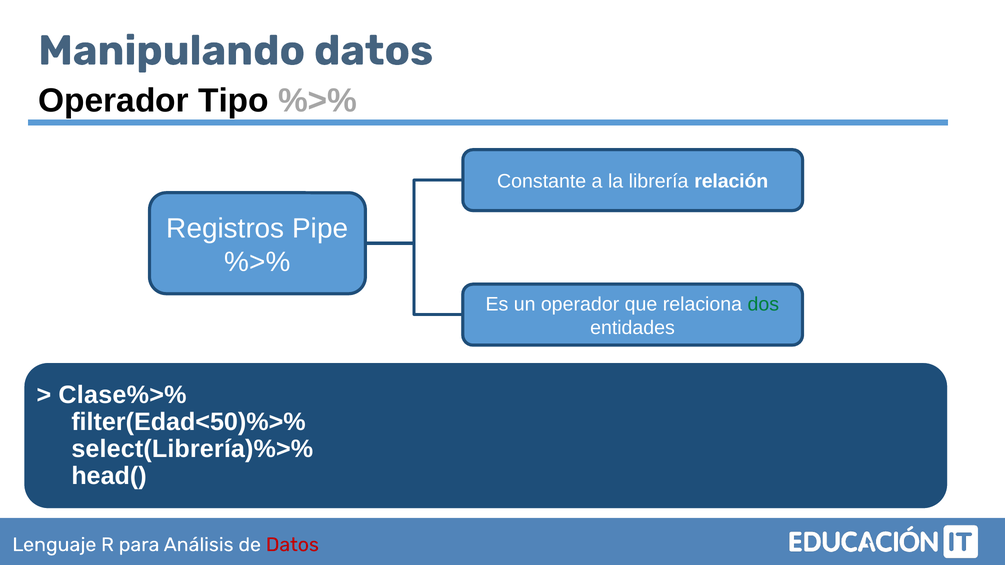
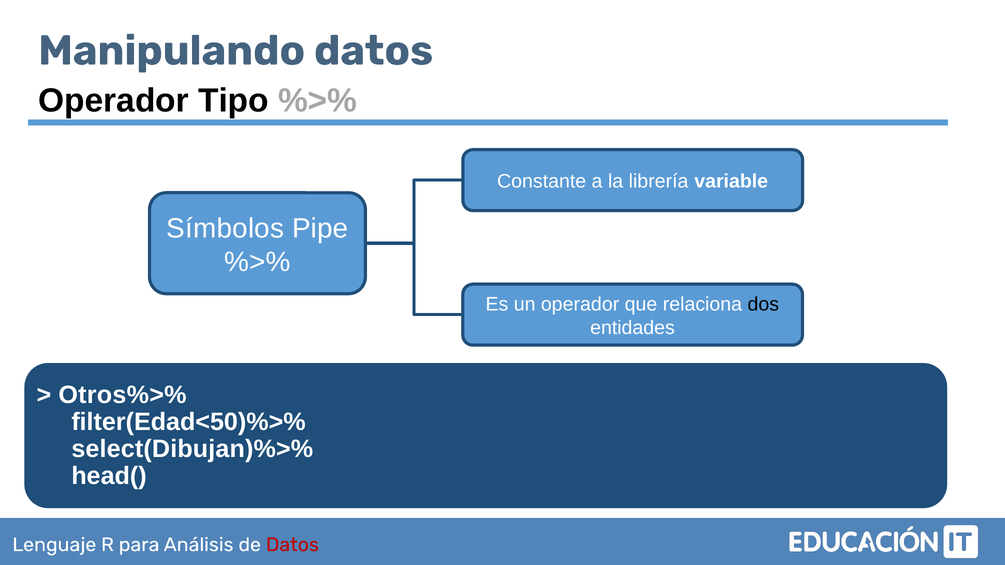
relación: relación -> variable (731, 182)
Registros: Registros -> Símbolos (225, 229)
dos colour: green -> black (763, 304)
Clase%>%: Clase%>% -> Otros%>% (122, 395)
select(Librería)%>%: select(Librería)%>% -> select(Dibujan)%>% (192, 449)
